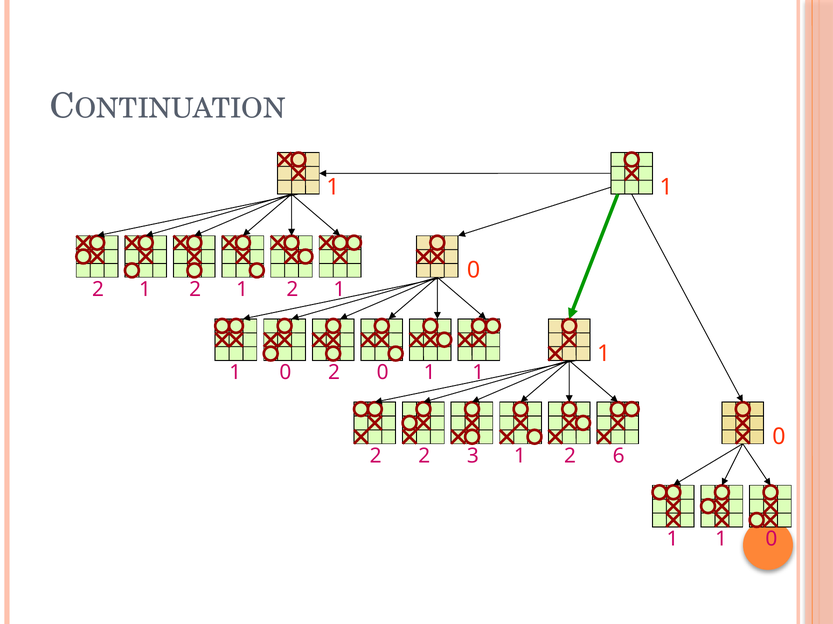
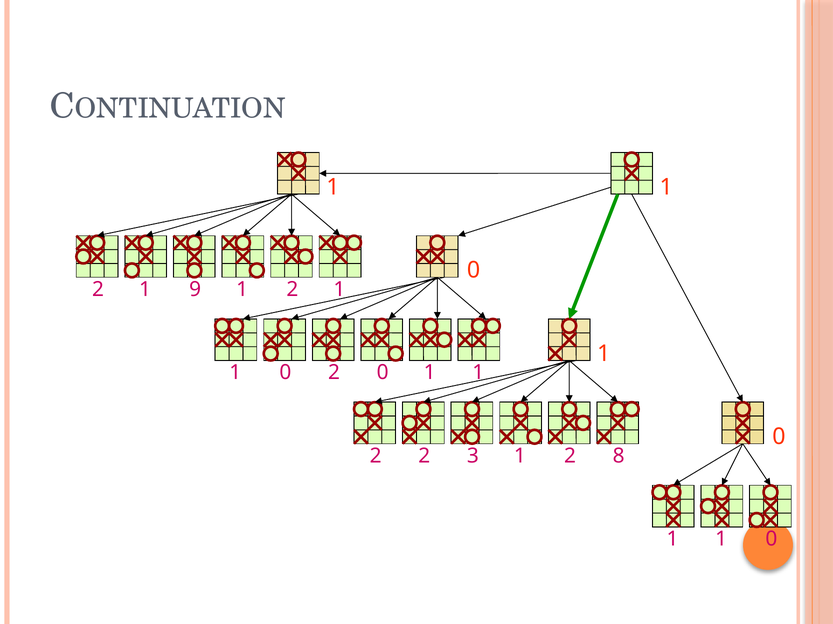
2: 2 -> 9 (195, 290)
6: 6 -> 8 (619, 456)
